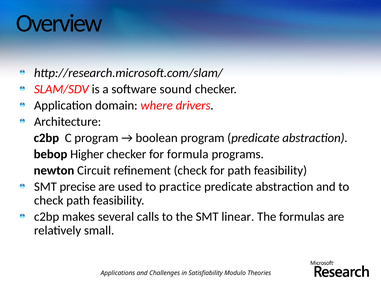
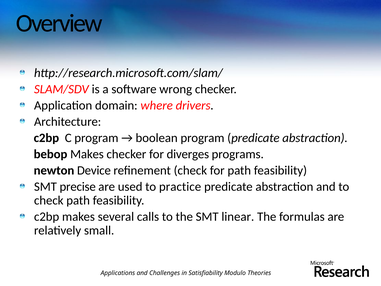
sound: sound -> wrong (176, 89)
bebop Higher: Higher -> Makes (87, 154)
formula: formula -> diverges (188, 154)
Circuit: Circuit -> Device (94, 170)
